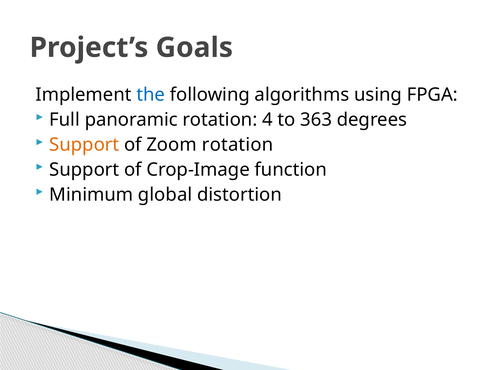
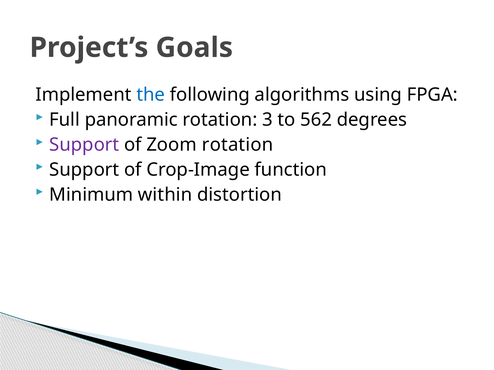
4: 4 -> 3 (267, 120)
363: 363 -> 562 (316, 120)
Support colour: orange -> purple (84, 145)
global: global -> within (165, 195)
